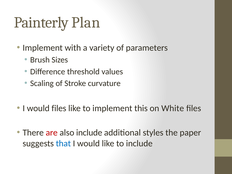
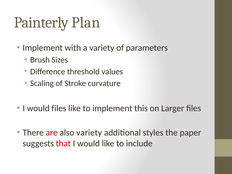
White: White -> Larger (173, 108)
also include: include -> variety (89, 133)
that colour: blue -> red (63, 143)
